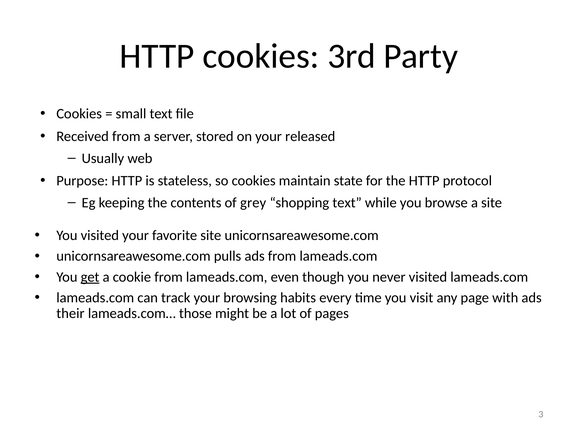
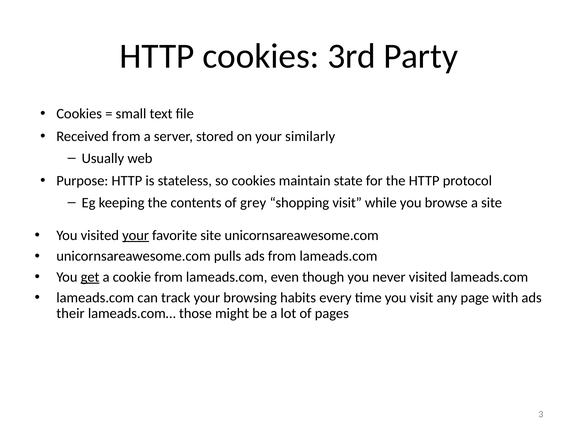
released: released -> similarly (310, 136)
shopping text: text -> visit (347, 202)
your underline: none -> present (136, 235)
